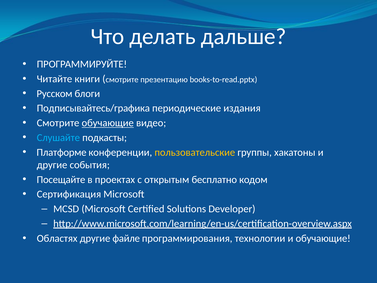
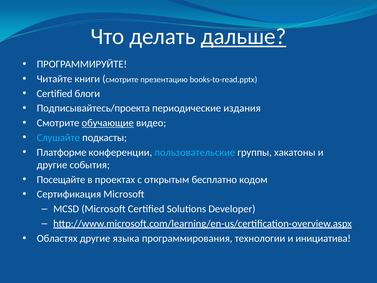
дальше underline: none -> present (243, 36)
Русском: Русском -> Certified (55, 94)
Подписывайтесь/графика: Подписывайтесь/графика -> Подписывайтесь/проекта (93, 108)
пользовательские colour: yellow -> light blue (195, 152)
файле: файле -> языка (126, 238)
и обучающие: обучающие -> инициатива (323, 238)
